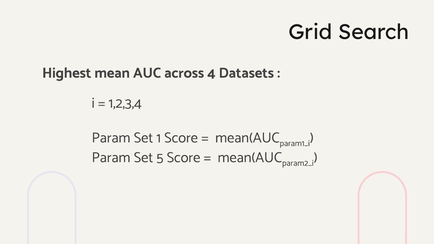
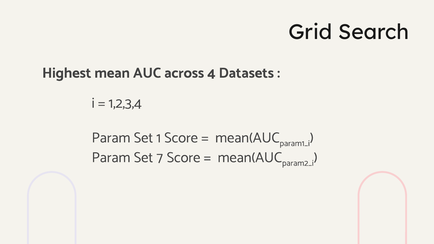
5: 5 -> 7 (160, 157)
